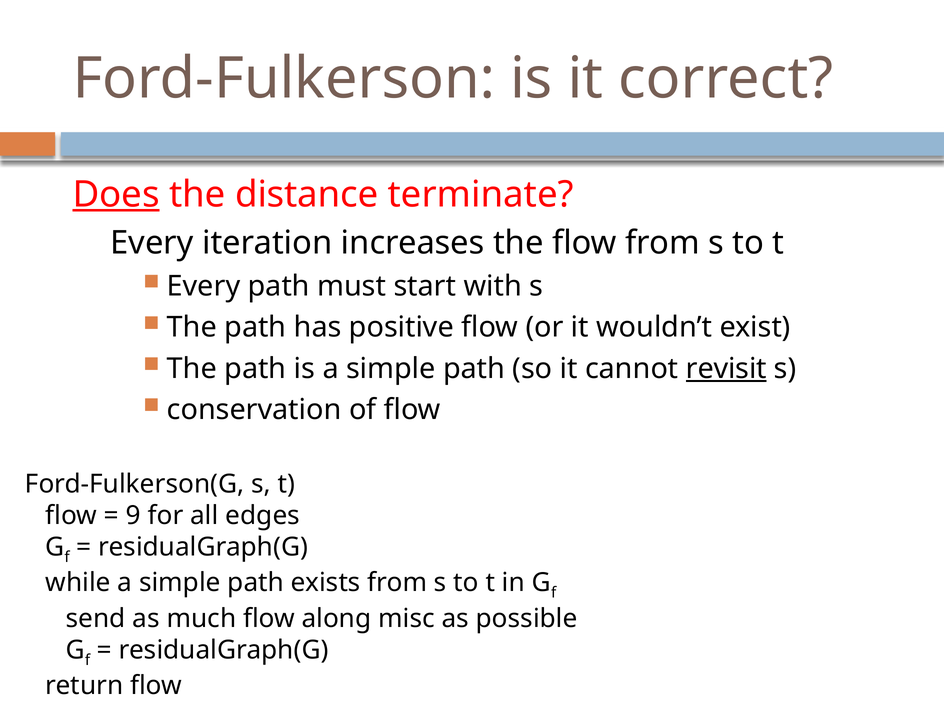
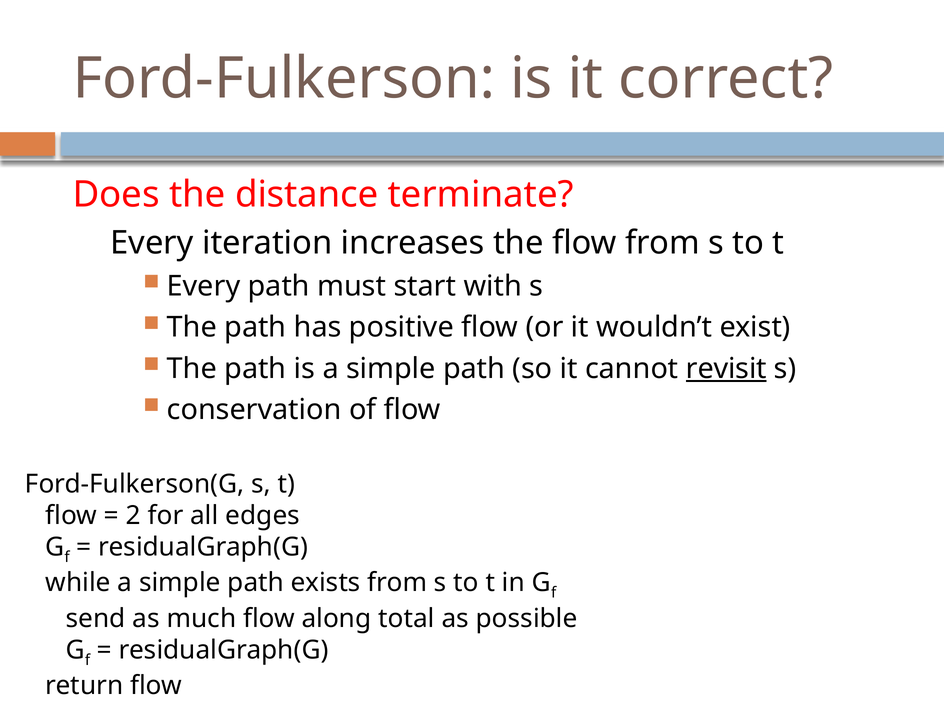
Does underline: present -> none (116, 194)
9: 9 -> 2 (133, 515)
misc: misc -> total (407, 619)
